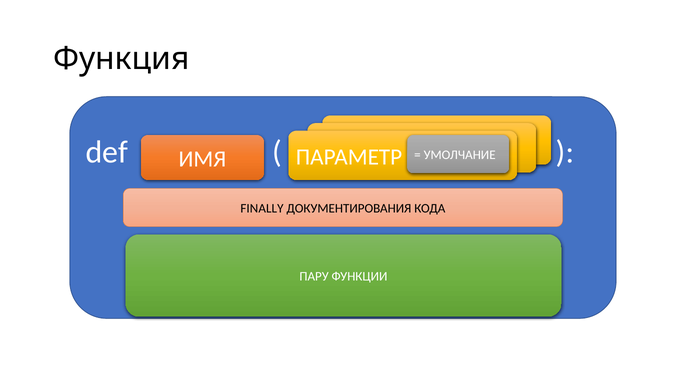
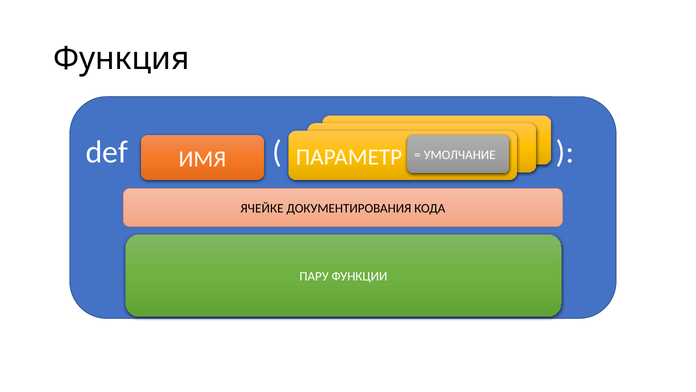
FINALLY: FINALLY -> ЯЧЕЙКЕ (262, 208)
